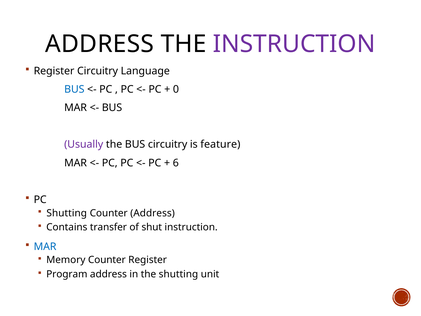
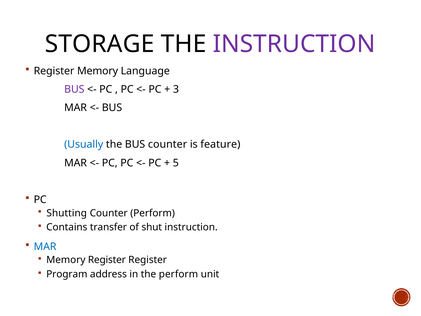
ADDRESS: ADDRESS -> STORAGE (100, 44)
Register Circuitry: Circuitry -> Memory (98, 71)
BUS colour: blue -> purple (74, 89)
0: 0 -> 3 (176, 89)
Usually colour: purple -> blue (84, 144)
BUS circuitry: circuitry -> counter (168, 144)
6: 6 -> 5 (176, 163)
Counter Address: Address -> Perform (153, 213)
Memory Counter: Counter -> Register (107, 260)
the shutting: shutting -> perform (178, 274)
